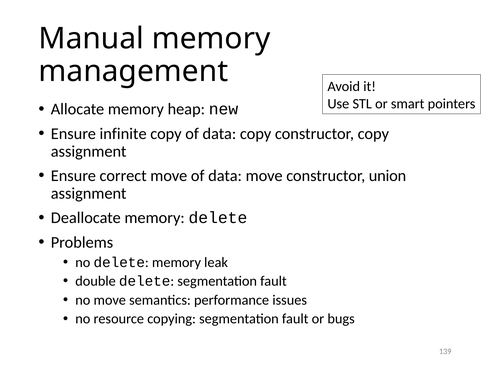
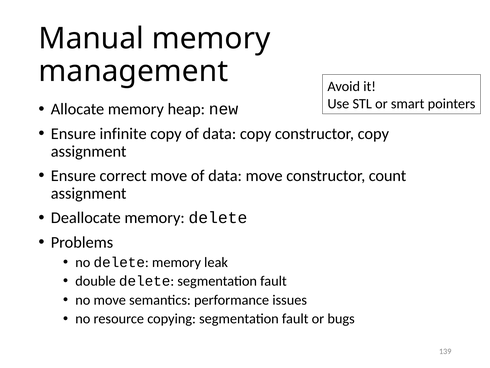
union: union -> count (387, 176)
